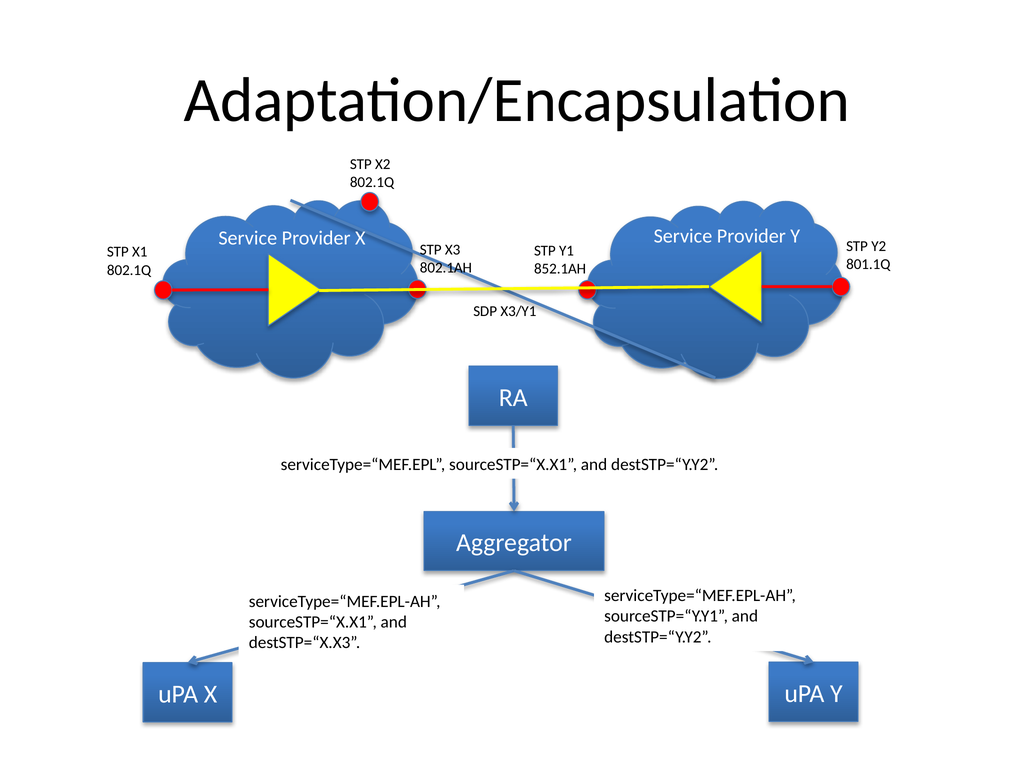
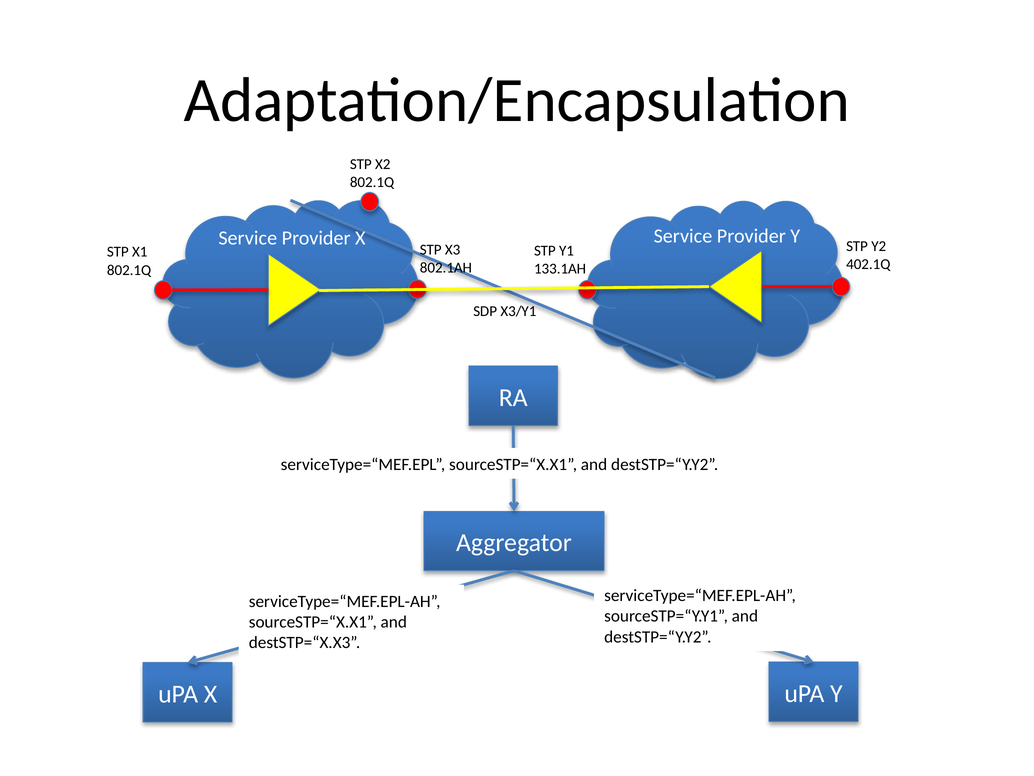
801.1Q: 801.1Q -> 402.1Q (868, 264)
852.1AH: 852.1AH -> 133.1AH (560, 269)
